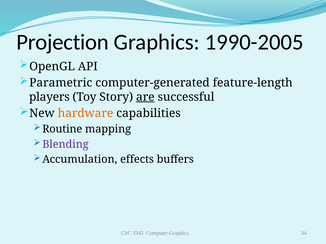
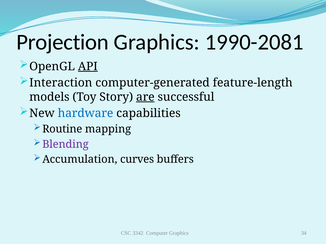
1990-2005: 1990-2005 -> 1990-2081 (254, 42)
API underline: none -> present (88, 67)
Parametric: Parametric -> Interaction (61, 83)
players: players -> models (49, 97)
hardware colour: orange -> blue (86, 114)
effects: effects -> curves (137, 160)
